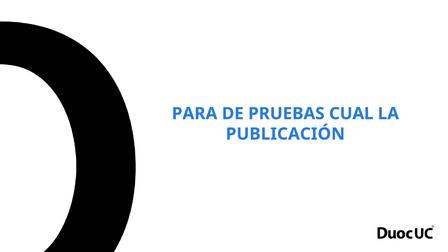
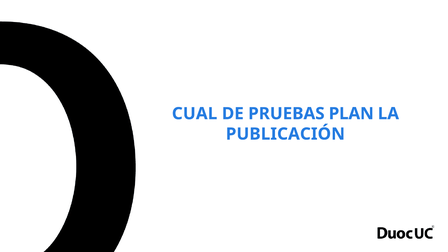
PARA: PARA -> CUAL (195, 114)
CUAL: CUAL -> PLAN (351, 114)
